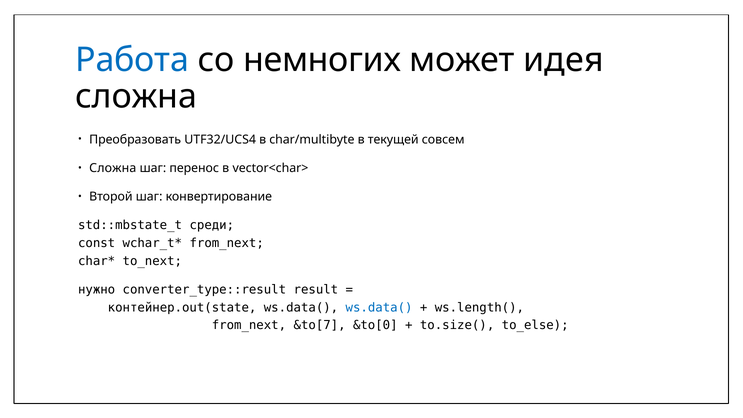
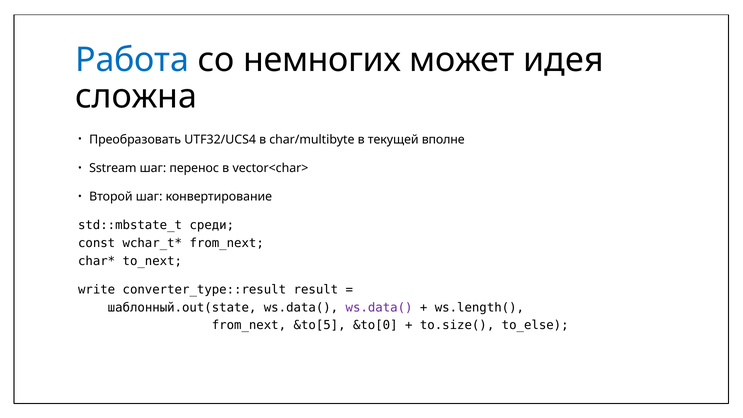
совсем: совсем -> вполне (443, 139)
Сложна: Сложна -> Sstream (113, 168)
нужно: нужно -> write (97, 290)
контейнер.out(state: контейнер.out(state -> шаблонный.out(state (182, 307)
ws.data( colour: blue -> purple (379, 307)
&to[7: &to[7 -> &to[5 (320, 325)
